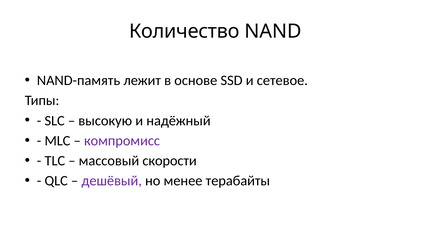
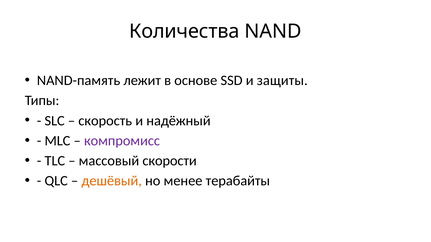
Количество: Количество -> Количества (184, 31)
сетевое: сетевое -> защиты (282, 81)
высокую: высокую -> скорость (105, 121)
дешёвый colour: purple -> orange (112, 181)
